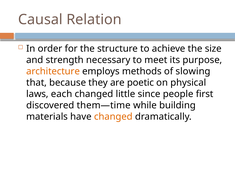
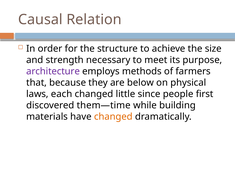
architecture colour: orange -> purple (53, 71)
slowing: slowing -> farmers (193, 71)
poetic: poetic -> below (140, 83)
